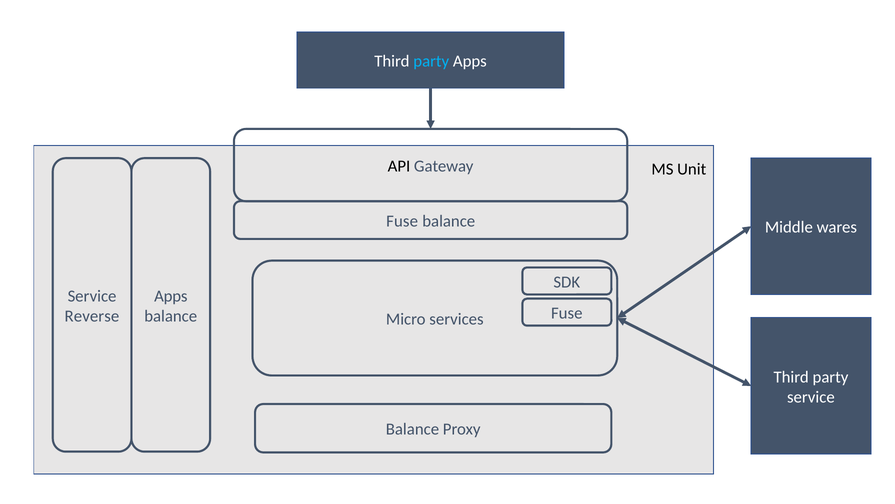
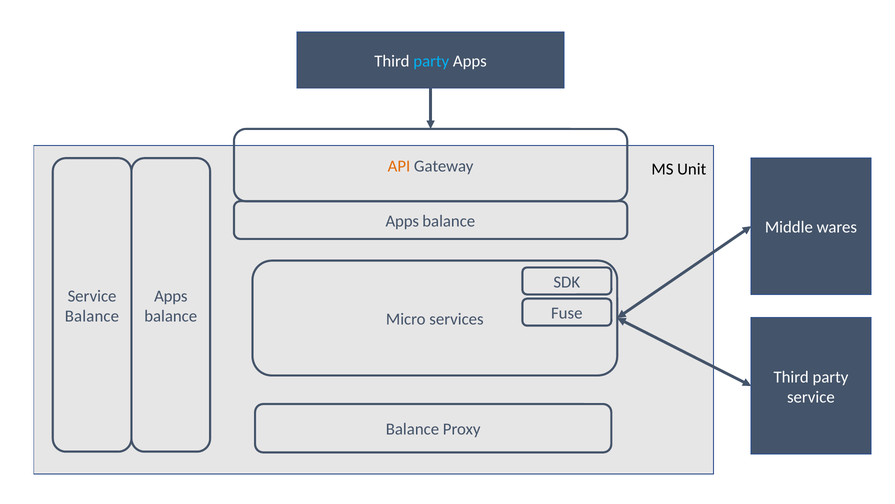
API colour: black -> orange (399, 166)
Fuse: Fuse -> Apps (402, 221)
Reverse: Reverse -> Balance (92, 316)
